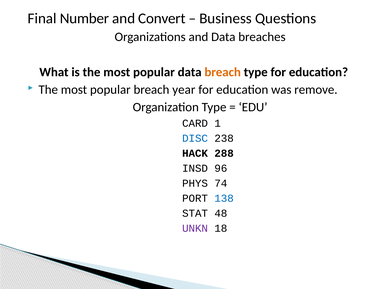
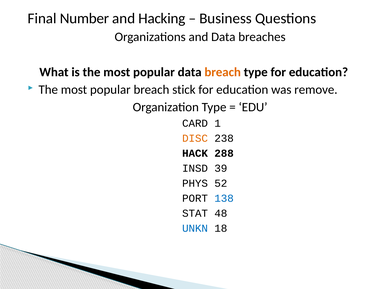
Convert: Convert -> Hacking (162, 18)
year: year -> stick (184, 90)
DISC colour: blue -> orange (195, 139)
96: 96 -> 39 (221, 169)
74: 74 -> 52 (221, 184)
UNKN colour: purple -> blue (195, 229)
